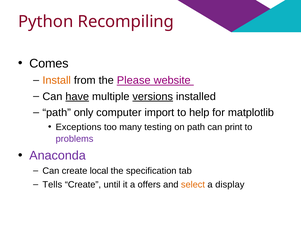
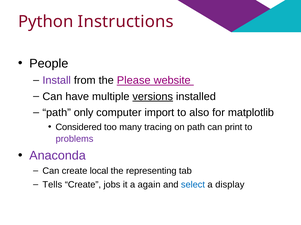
Recompiling: Recompiling -> Instructions (126, 22)
Comes: Comes -> People (49, 64)
Install colour: orange -> purple (57, 81)
have underline: present -> none (77, 97)
help: help -> also (199, 113)
Exceptions: Exceptions -> Considered (79, 127)
testing: testing -> tracing (158, 127)
specification: specification -> representing (151, 171)
until: until -> jobs (112, 185)
offers: offers -> again (149, 185)
select colour: orange -> blue (193, 185)
